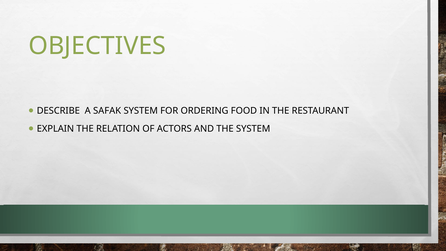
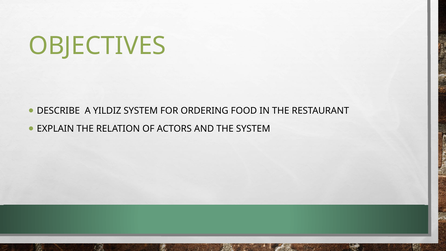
SAFAK: SAFAK -> YILDIZ (107, 111)
